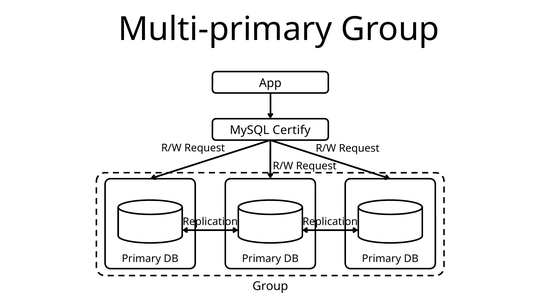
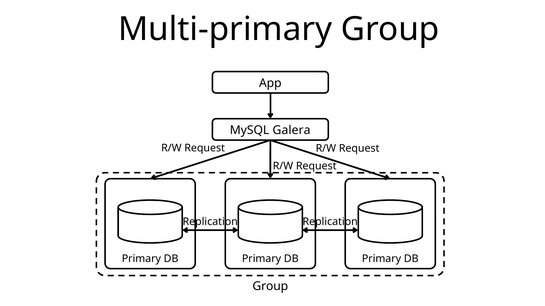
Certify: Certify -> Galera (292, 130)
